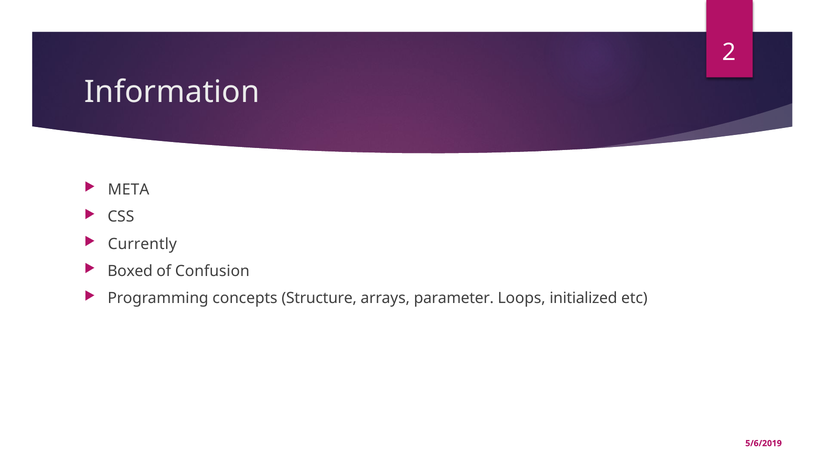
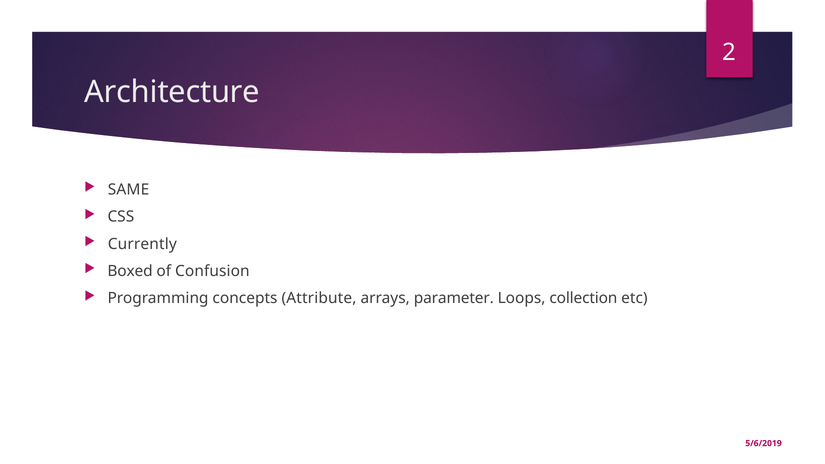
Information: Information -> Architecture (172, 92)
META: META -> SAME (129, 190)
Structure: Structure -> Attribute (319, 298)
initialized: initialized -> collection (583, 298)
